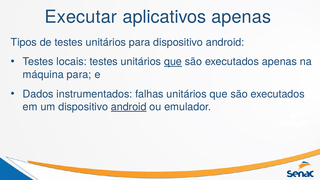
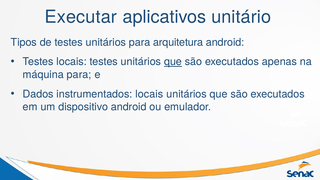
aplicativos apenas: apenas -> unitário (241, 17)
para dispositivo: dispositivo -> arquitetura (178, 42)
instrumentados falhas: falhas -> locais (149, 94)
android underline: present -> none (129, 107)
